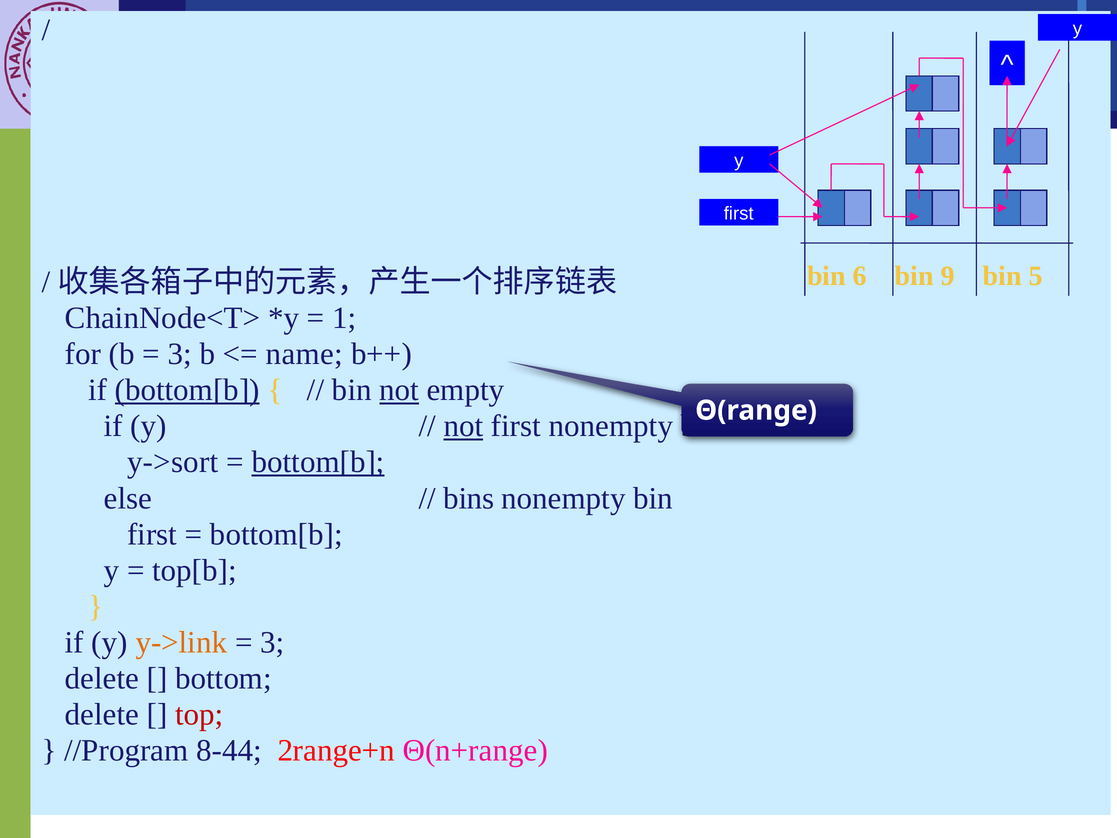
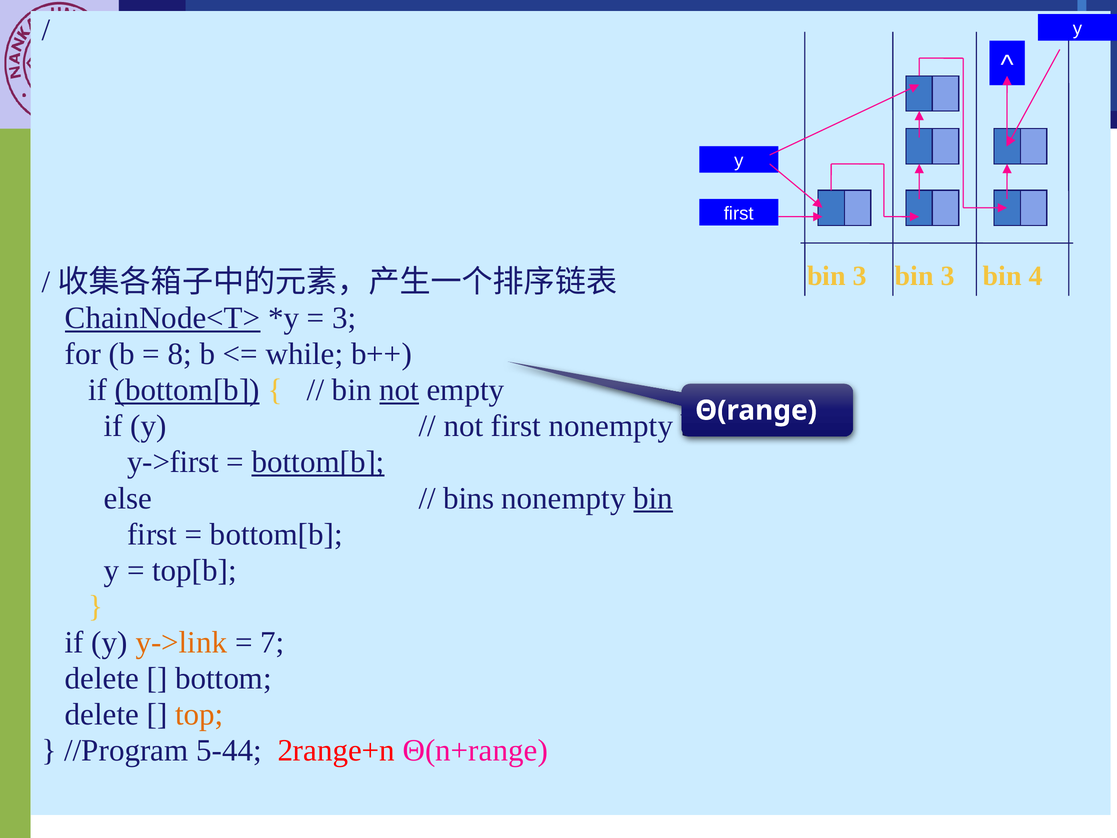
6: 6 -> 3 (860, 276)
9: 9 -> 3 (948, 276)
5: 5 -> 4 (1036, 276)
ChainNode<T> underline: none -> present (163, 318)
1: 1 -> 3 (344, 318)
3: 3 -> 8 (180, 354)
name: name -> while (304, 354)
not underline: present -> none (463, 426)
y->sort: y->sort -> y->first (173, 462)
bin underline: none -> present (653, 498)
3: 3 -> 7 (272, 642)
top colour: red -> orange (199, 714)
8-44: 8-44 -> 5-44 (229, 750)
